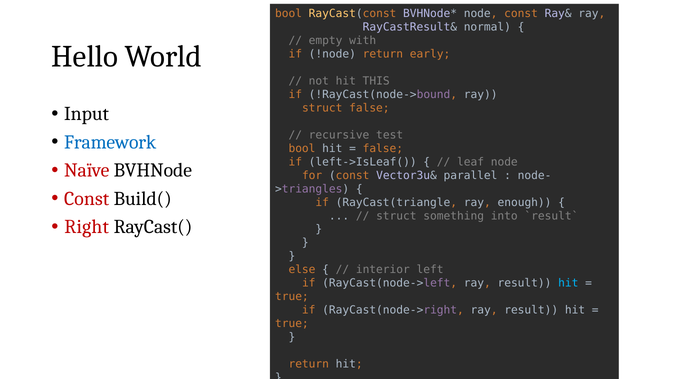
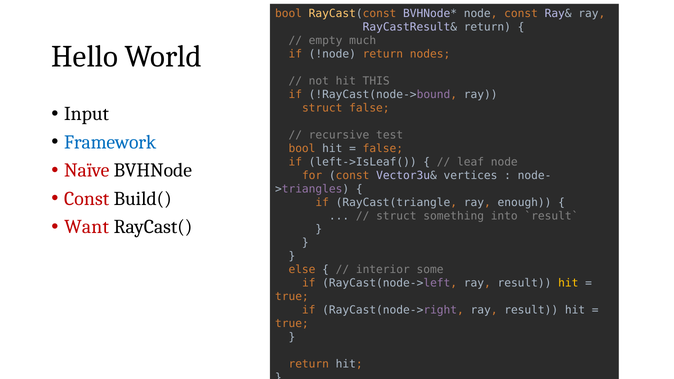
RayCastResult& normal: normal -> return (487, 27)
with: with -> much (363, 41)
early: early -> nodes (430, 54)
parallel: parallel -> vertices (471, 175)
Right: Right -> Want (87, 227)
left: left -> some (430, 270)
hit colour: light blue -> yellow (568, 283)
